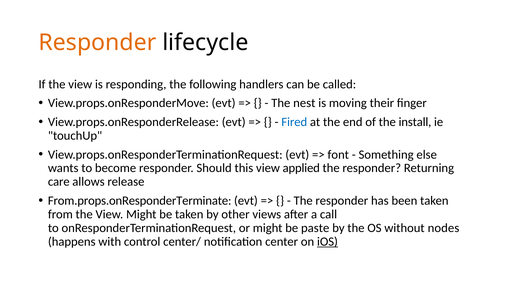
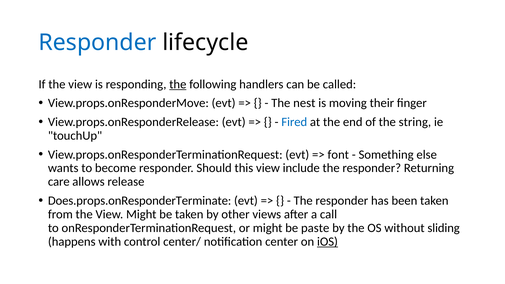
Responder colour: orange -> blue (97, 42)
the underline: none -> present (178, 84)
install: install -> string (415, 122)
applied: applied -> include (301, 168)
From.props.onResponderTerminate: From.props.onResponderTerminate -> Does.props.onResponderTerminate (140, 201)
nodes: nodes -> sliding (444, 228)
